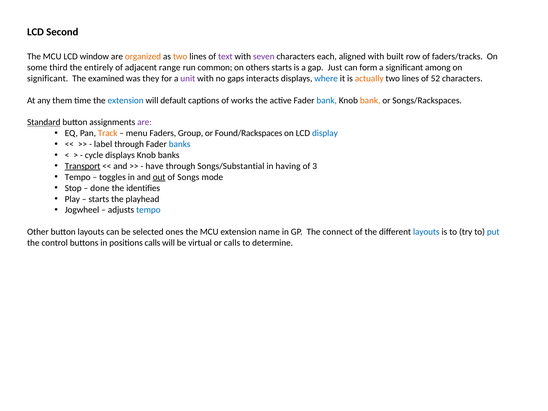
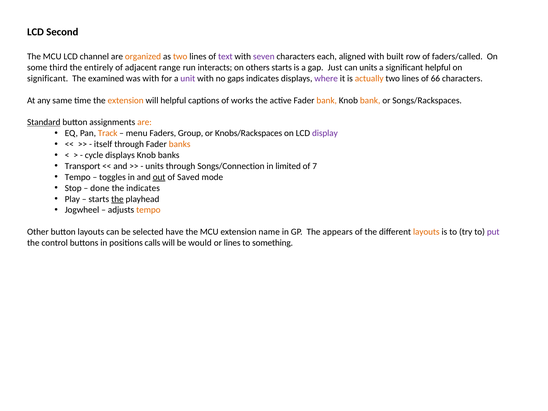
window: window -> channel (94, 57)
faders/tracks: faders/tracks -> faders/called (457, 57)
common: common -> interacts (215, 67)
can form: form -> units (368, 67)
significant among: among -> helpful (438, 67)
was they: they -> with (151, 78)
gaps interacts: interacts -> indicates (263, 78)
where colour: blue -> purple (326, 78)
52: 52 -> 66 (435, 78)
them: them -> same (62, 100)
extension colour: blue -> orange (126, 100)
will default: default -> helpful (173, 100)
bank colour: blue -> orange (327, 100)
are colour: purple -> orange (144, 122)
Found/Rackspaces: Found/Rackspaces -> Knobs/Rackspaces (249, 133)
display colour: blue -> purple (325, 133)
label: label -> itself (103, 144)
banks colour: blue -> orange (180, 144)
Transport underline: present -> none (83, 166)
have: have -> units (155, 166)
Songs/Substantial: Songs/Substantial -> Songs/Connection (231, 166)
having: having -> limited (288, 166)
3: 3 -> 7 (315, 166)
Songs: Songs -> Saved (188, 177)
the identifies: identifies -> indicates (143, 188)
the underline: none -> present (117, 199)
tempo colour: blue -> orange (148, 210)
ones: ones -> have (175, 232)
connect: connect -> appears (338, 232)
layouts colour: blue -> orange (426, 232)
put colour: blue -> purple (493, 232)
virtual: virtual -> would (200, 243)
or calls: calls -> lines (232, 243)
determine: determine -> something (273, 243)
